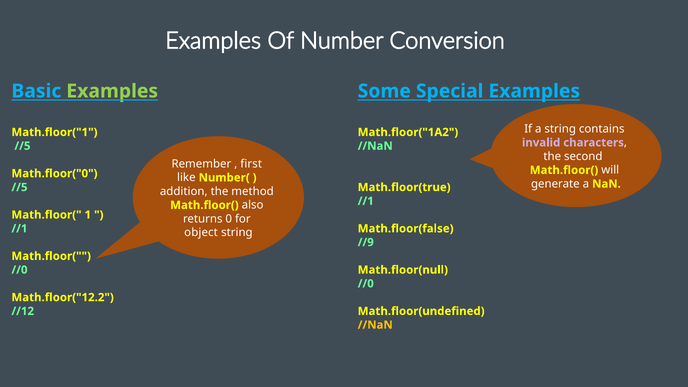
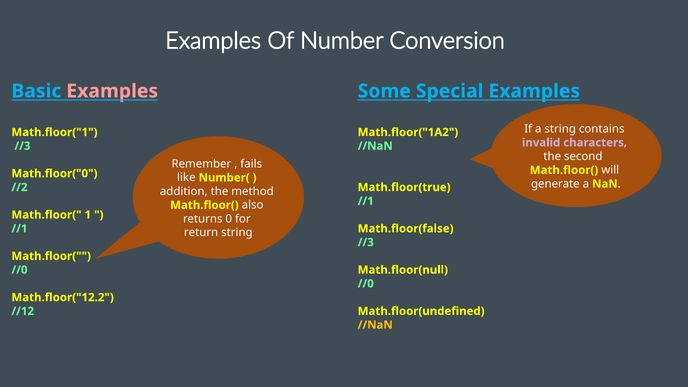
Examples colour: light green -> pink (112, 91)
//5: //5 -> //3 (22, 146)
first: first -> fails (251, 164)
//5: //5 -> //2 (19, 187)
object: object -> return (201, 233)
//9: //9 -> //3 (366, 242)
